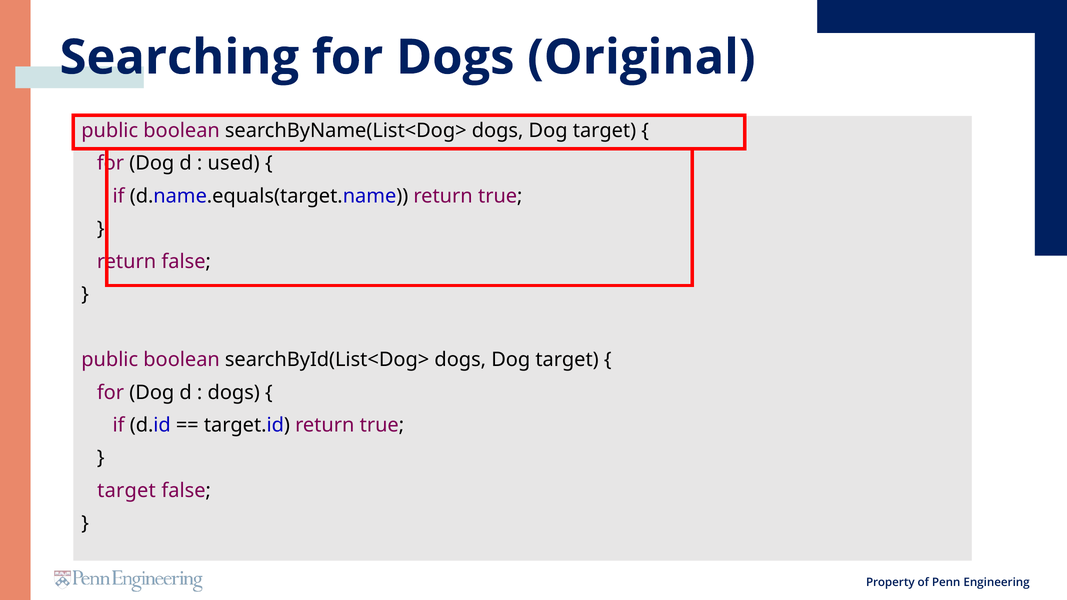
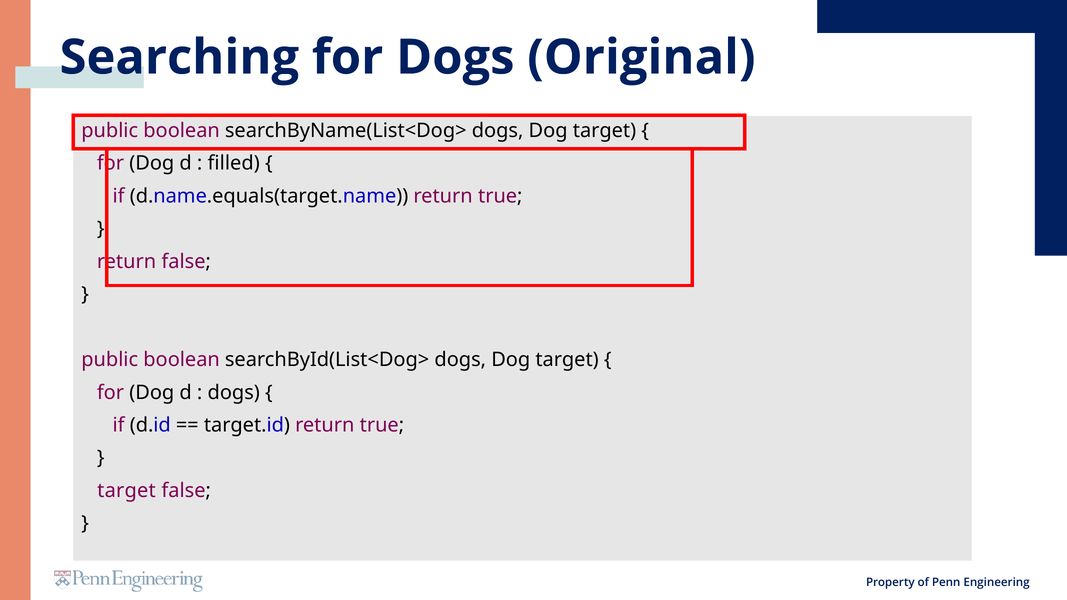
used: used -> filled (234, 163)
